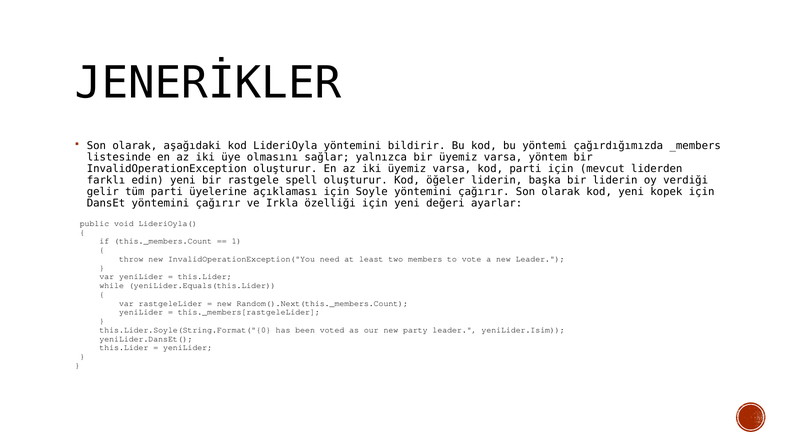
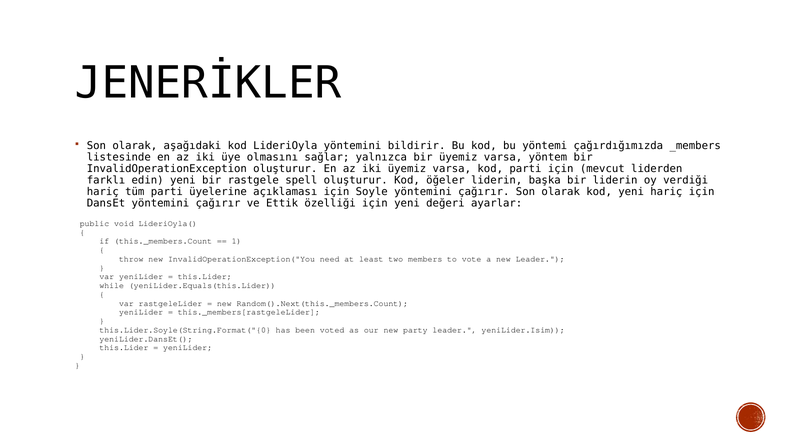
gelir: gelir -> hariç (103, 192)
yeni kopek: kopek -> hariç (666, 192)
Irkla: Irkla -> Ettik (282, 203)
